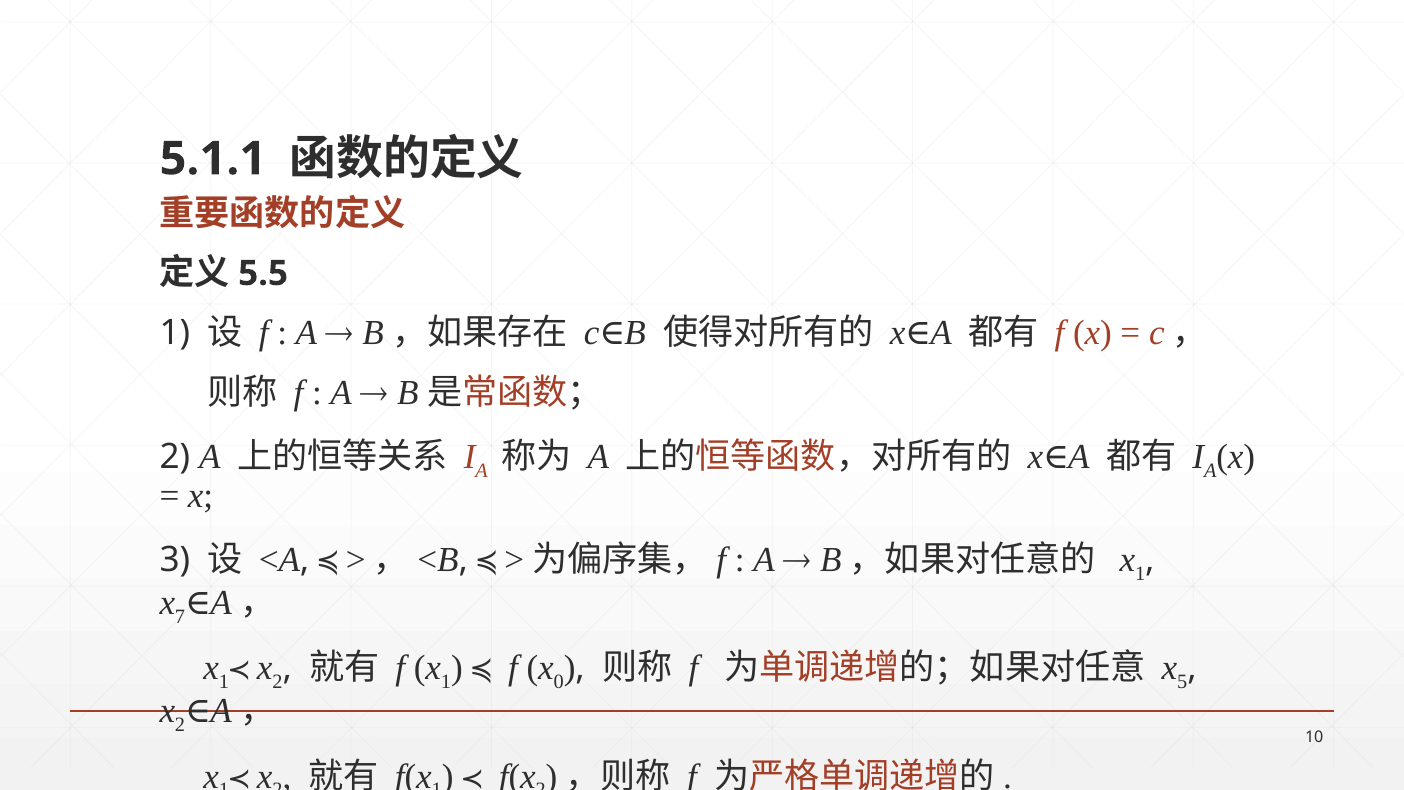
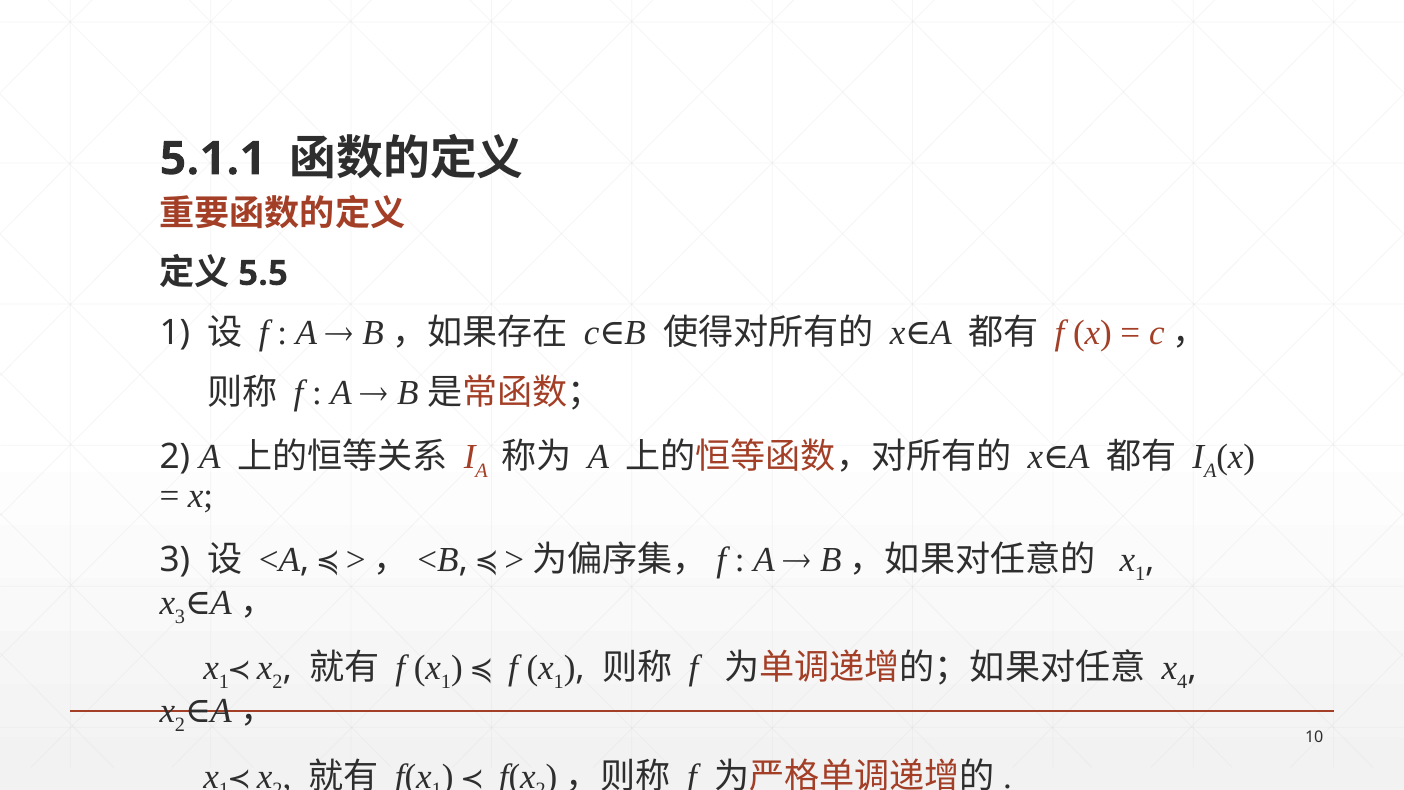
7: 7 -> 3 (180, 617)
0: 0 -> 1 (559, 682)
5: 5 -> 4 (1182, 682)
